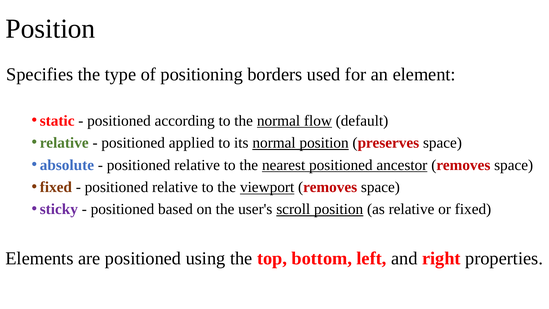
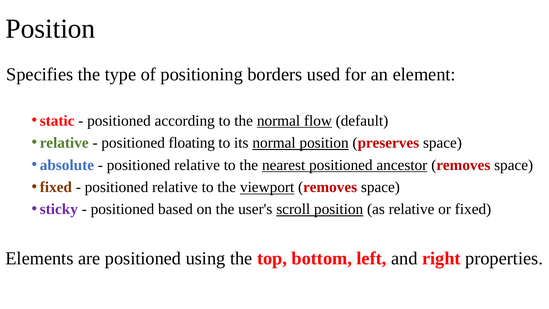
applied: applied -> floating (192, 143)
